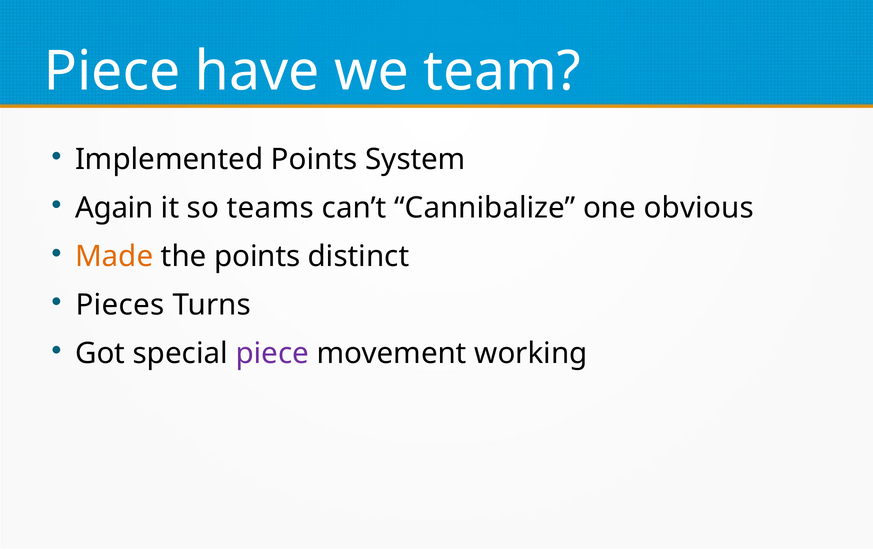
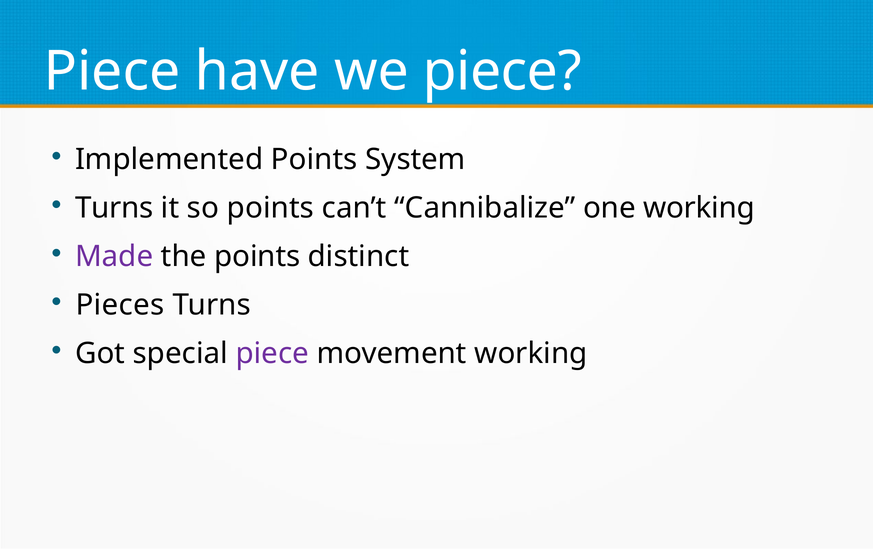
we team: team -> piece (502, 71)
Again: Again -> Turns (114, 208)
so teams: teams -> points (270, 208)
one obvious: obvious -> working (699, 208)
Made colour: orange -> purple (114, 257)
